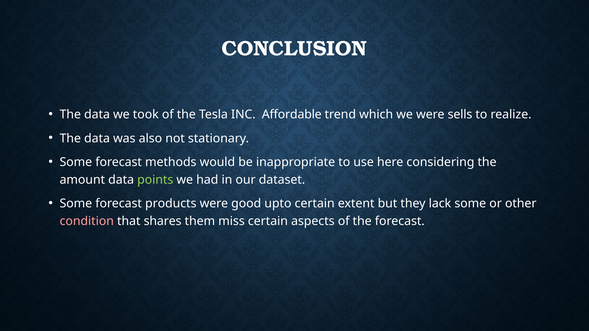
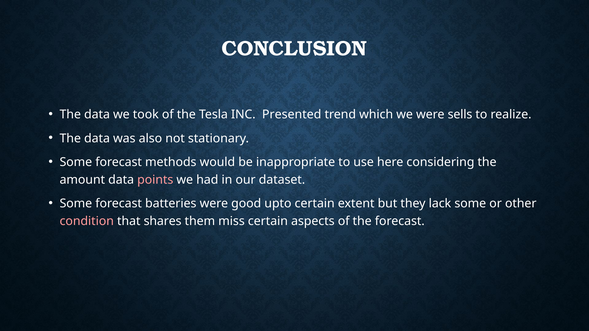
Affordable: Affordable -> Presented (292, 115)
points colour: light green -> pink (155, 180)
products: products -> batteries (171, 204)
